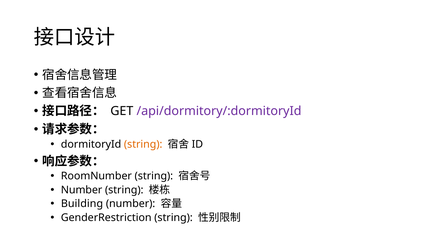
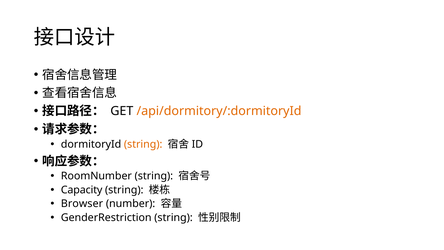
/api/dormitory/:dormitoryId colour: purple -> orange (219, 111)
Number: Number -> Capacity (82, 190)
Building: Building -> Browser (82, 204)
